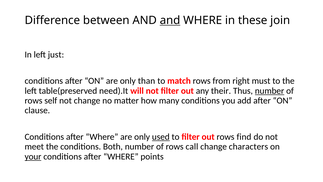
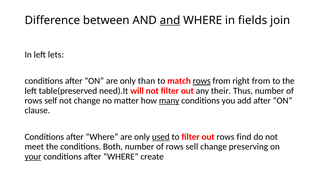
these: these -> fields (253, 20)
just: just -> lets (56, 54)
rows underline: none -> present (202, 81)
right must: must -> from (261, 81)
number underline: present -> none (270, 91)
many underline: none -> present (169, 100)
call: call -> sell (192, 146)
characters: characters -> preserving (248, 146)
points: points -> create (152, 156)
